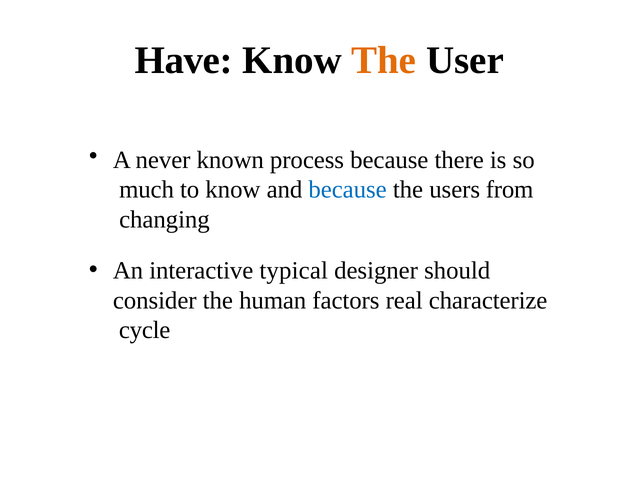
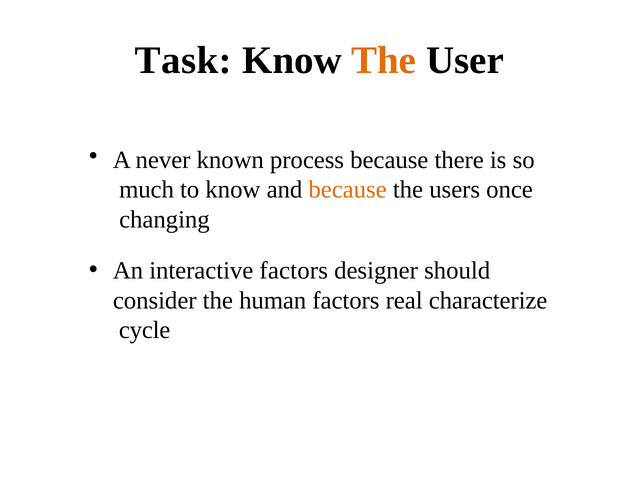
Have: Have -> Task (183, 61)
because colour: blue -> orange (348, 190)
from: from -> once (510, 190)
interactive typical: typical -> factors (294, 271)
